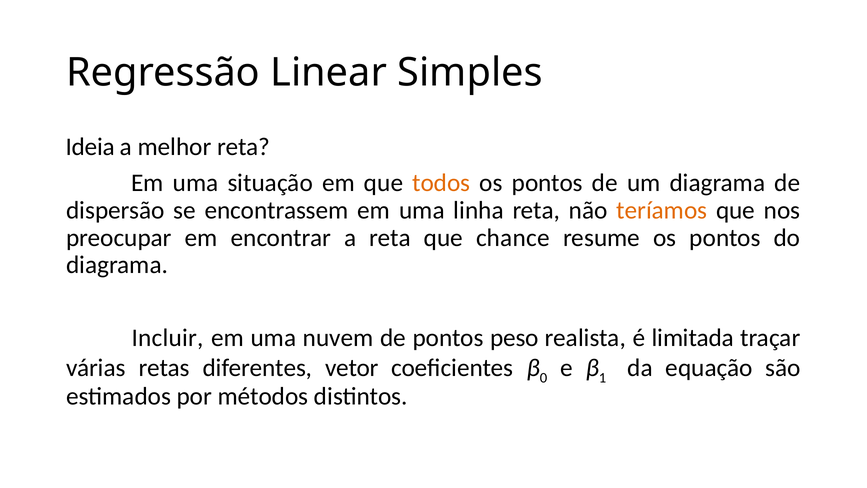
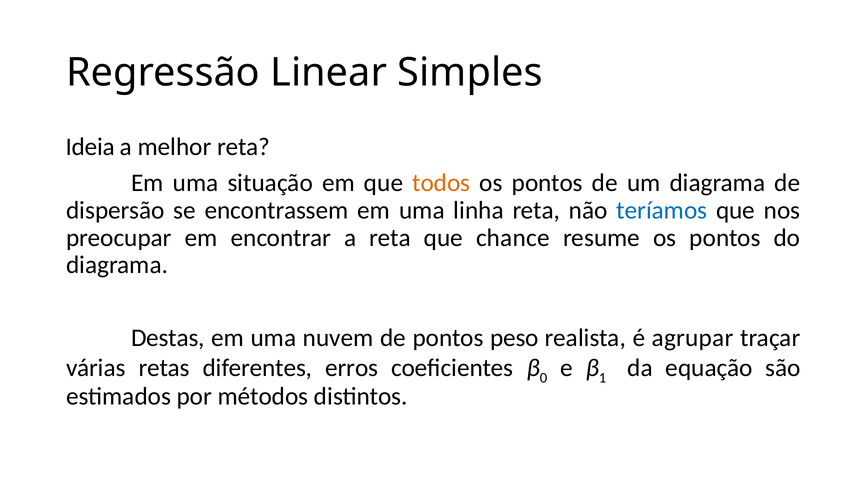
teríamos colour: orange -> blue (662, 210)
Incluir: Incluir -> Destas (168, 338)
limitada: limitada -> agrupar (693, 338)
vetor: vetor -> erros (352, 368)
